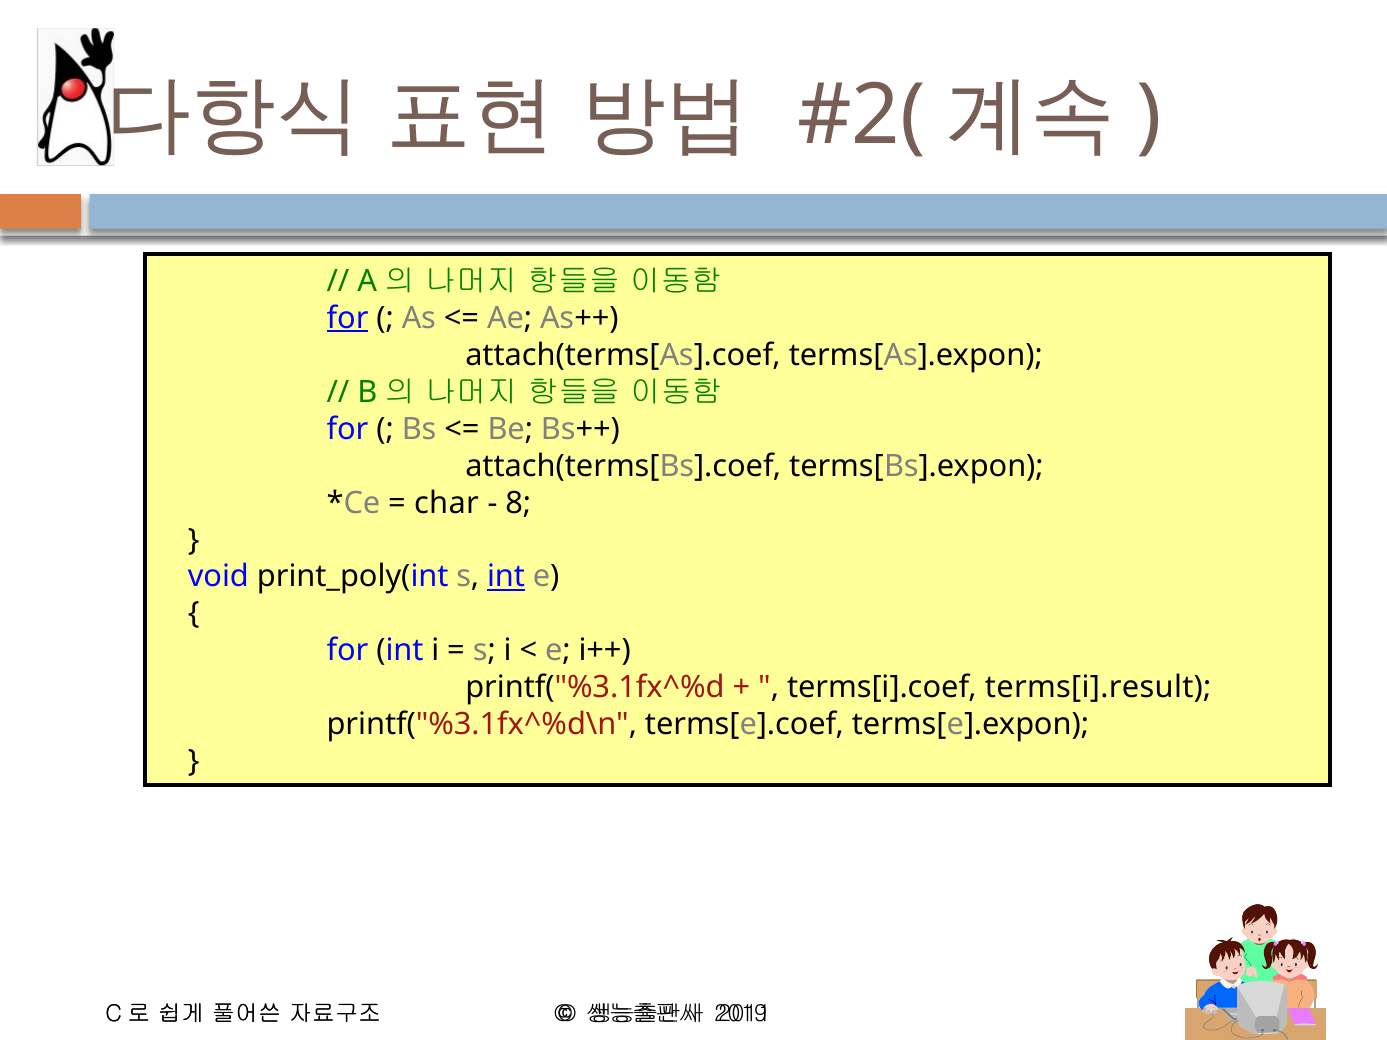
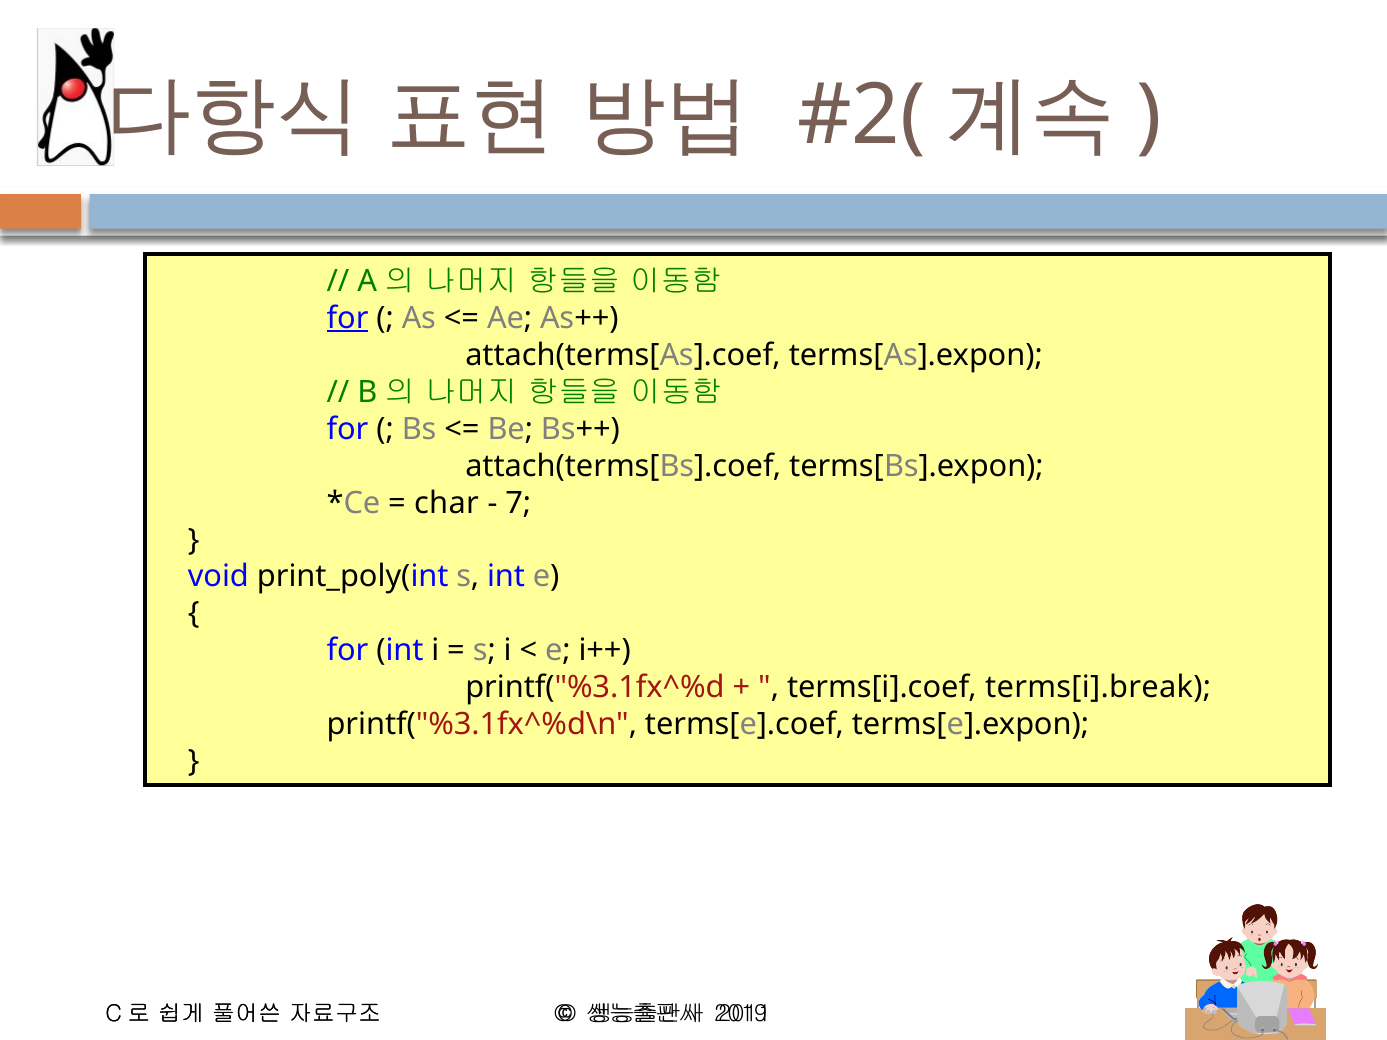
8: 8 -> 7 (518, 503)
int underline: present -> none (506, 577)
terms[i].result: terms[i].result -> terms[i].break (1098, 688)
